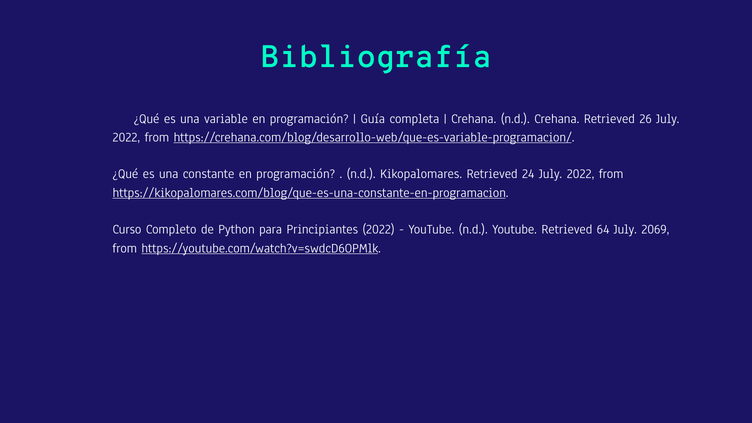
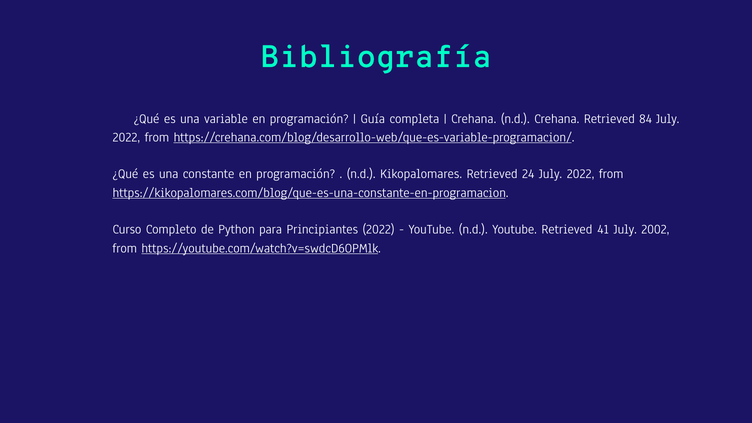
26: 26 -> 84 (646, 119)
64: 64 -> 41 (603, 229)
2069: 2069 -> 2002 (655, 229)
